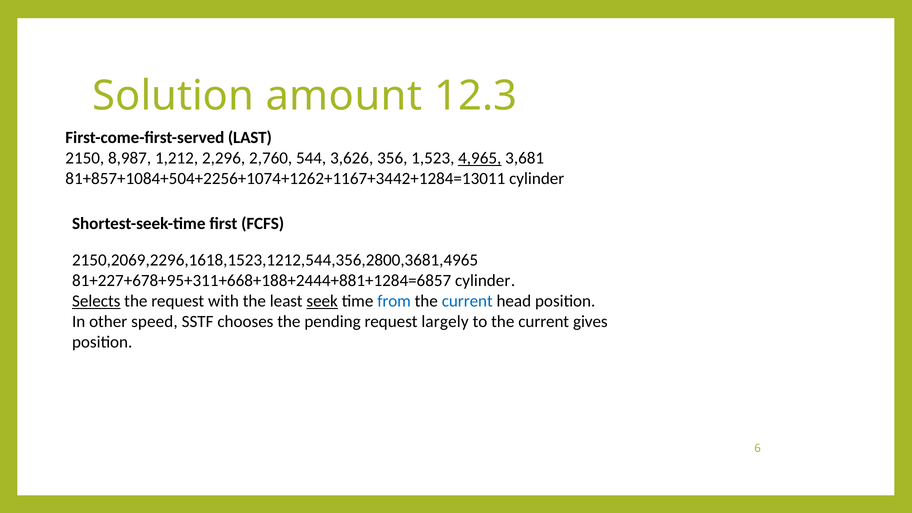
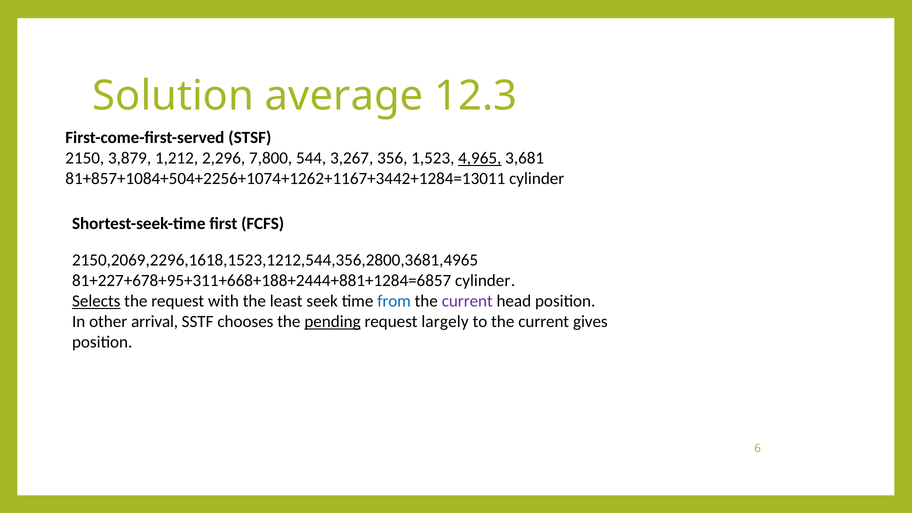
amount: amount -> average (344, 96)
LAST: LAST -> STSF (250, 138)
8,987: 8,987 -> 3,879 (130, 158)
2,760: 2,760 -> 7,800 (271, 158)
3,626: 3,626 -> 3,267 (352, 158)
seek underline: present -> none (322, 301)
current colour: blue -> purple (467, 301)
speed: speed -> arrival (155, 321)
pending underline: none -> present (333, 321)
